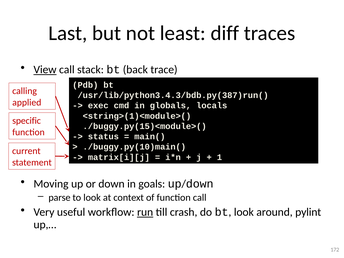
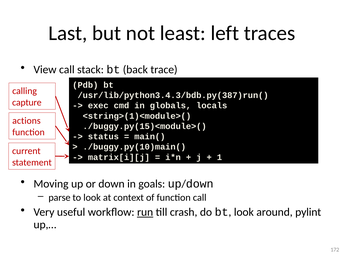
diff: diff -> left (225, 33)
View underline: present -> none (45, 70)
applied: applied -> capture (27, 103)
specific: specific -> actions (26, 121)
